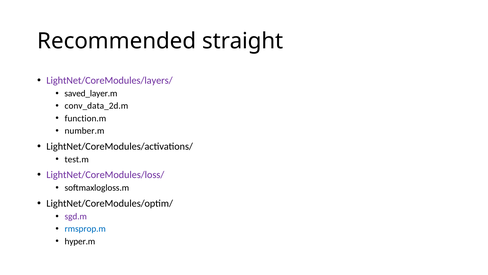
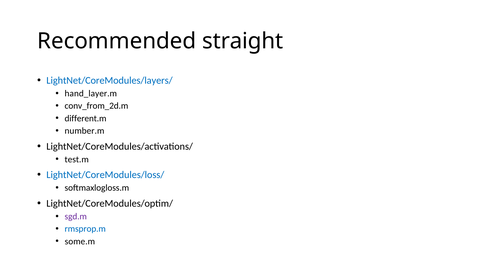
LightNet/CoreModules/layers/ colour: purple -> blue (109, 80)
saved_layer.m: saved_layer.m -> hand_layer.m (91, 93)
conv_data_2d.m: conv_data_2d.m -> conv_from_2d.m (96, 106)
function.m: function.m -> different.m (86, 118)
LightNet/CoreModules/loss/ colour: purple -> blue (105, 175)
hyper.m: hyper.m -> some.m (80, 241)
